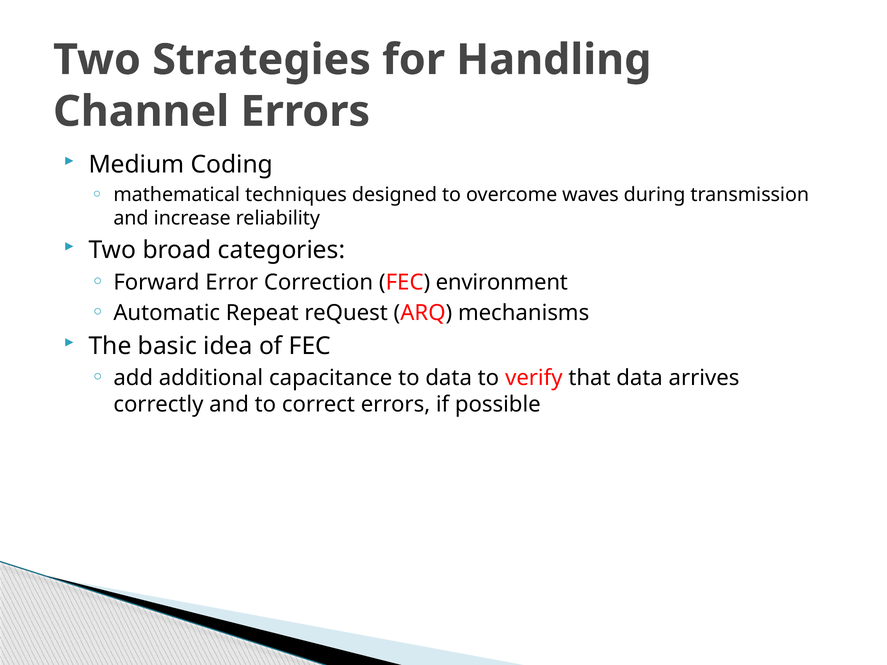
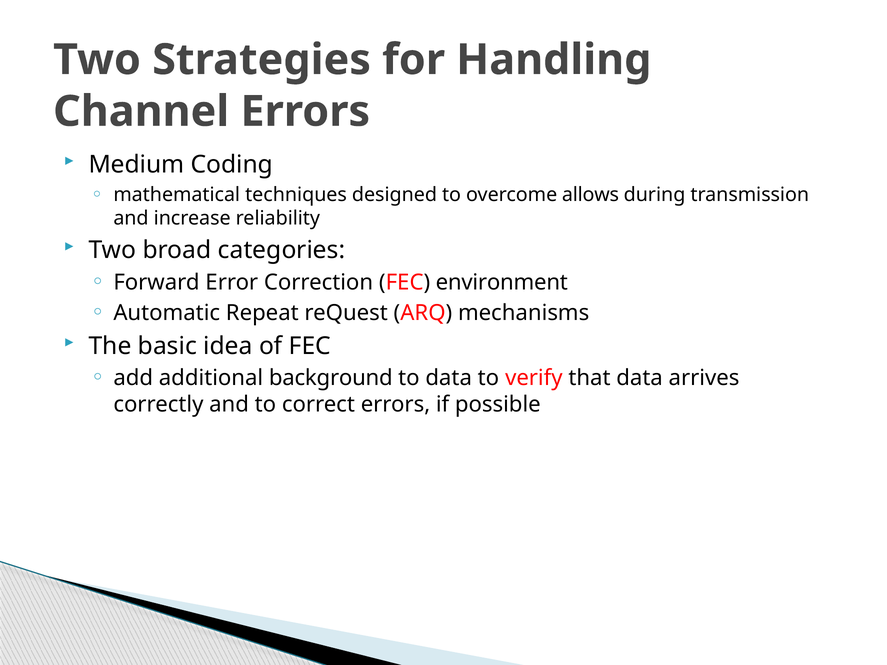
waves: waves -> allows (591, 195)
capacitance: capacitance -> background (331, 378)
